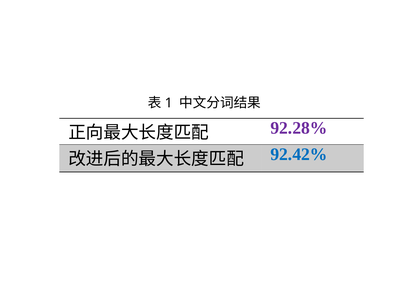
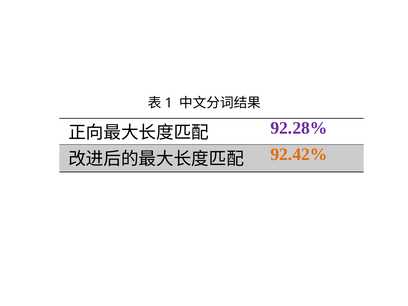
92.42% colour: blue -> orange (299, 154)
